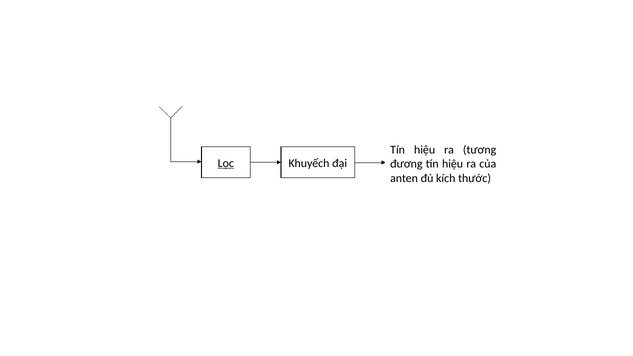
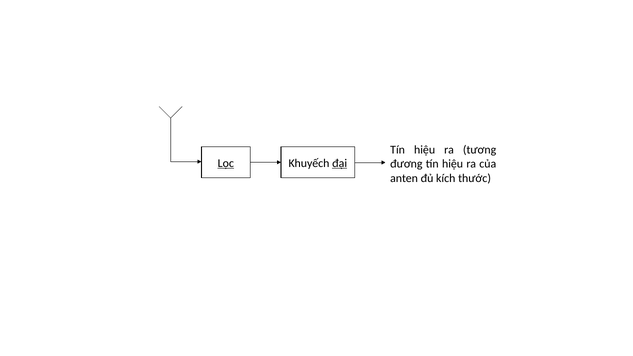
đại underline: none -> present (340, 163)
